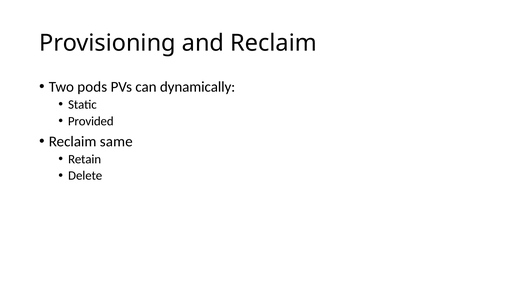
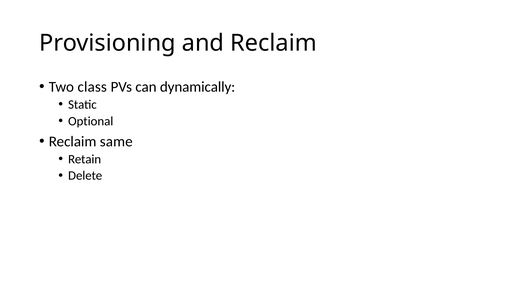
pods: pods -> class (92, 87)
Provided: Provided -> Optional (91, 121)
